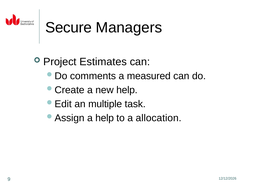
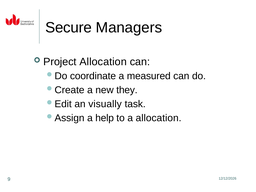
Project Estimates: Estimates -> Allocation (103, 62)
comments: comments -> coordinate (93, 76)
new help: help -> they (127, 90)
multiple: multiple -> visually (105, 104)
